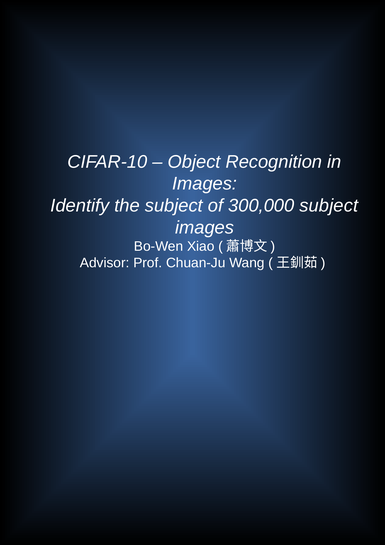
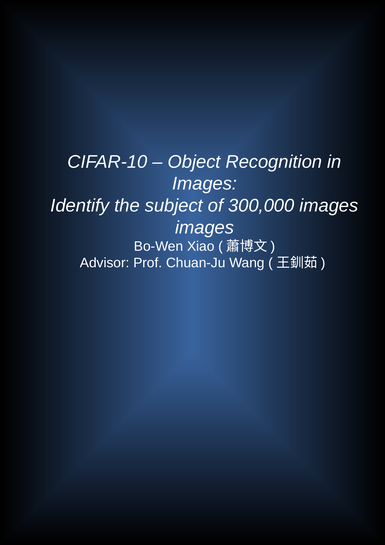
300,000 subject: subject -> images (329, 206)
